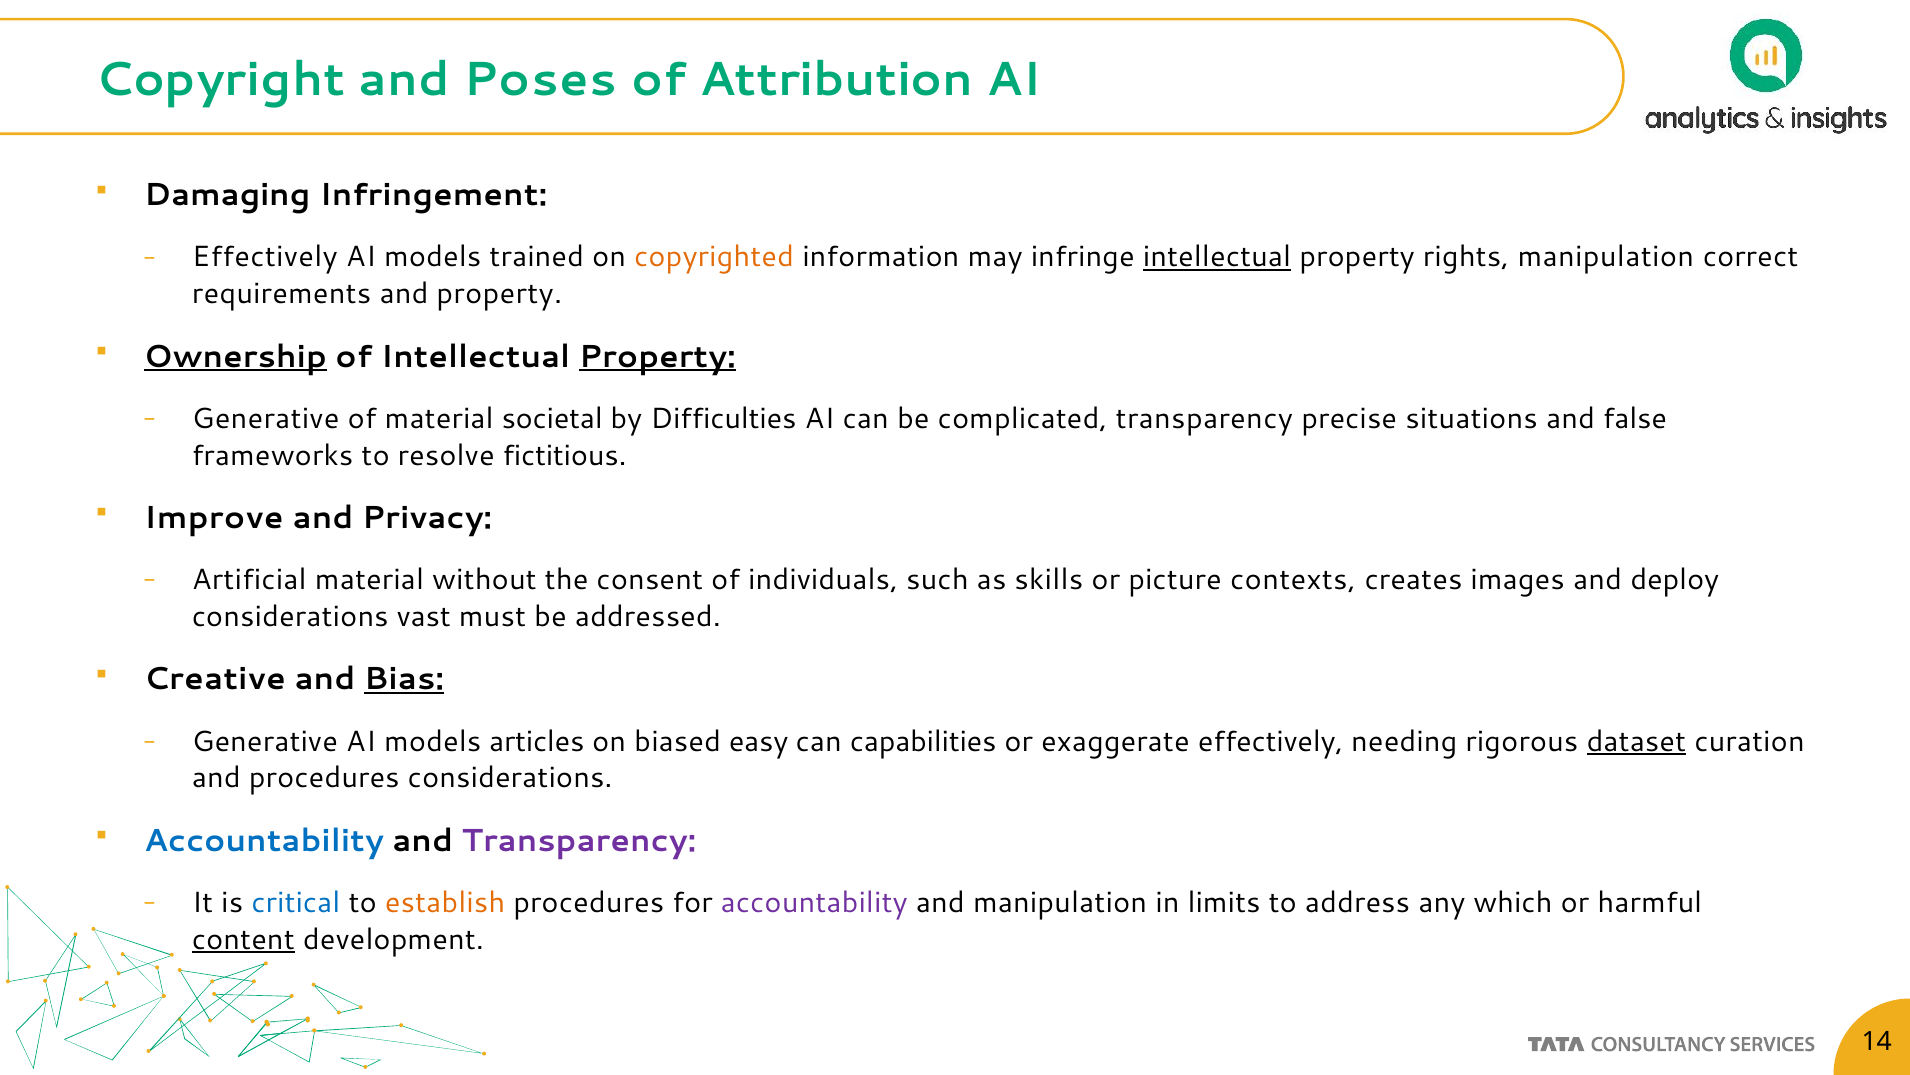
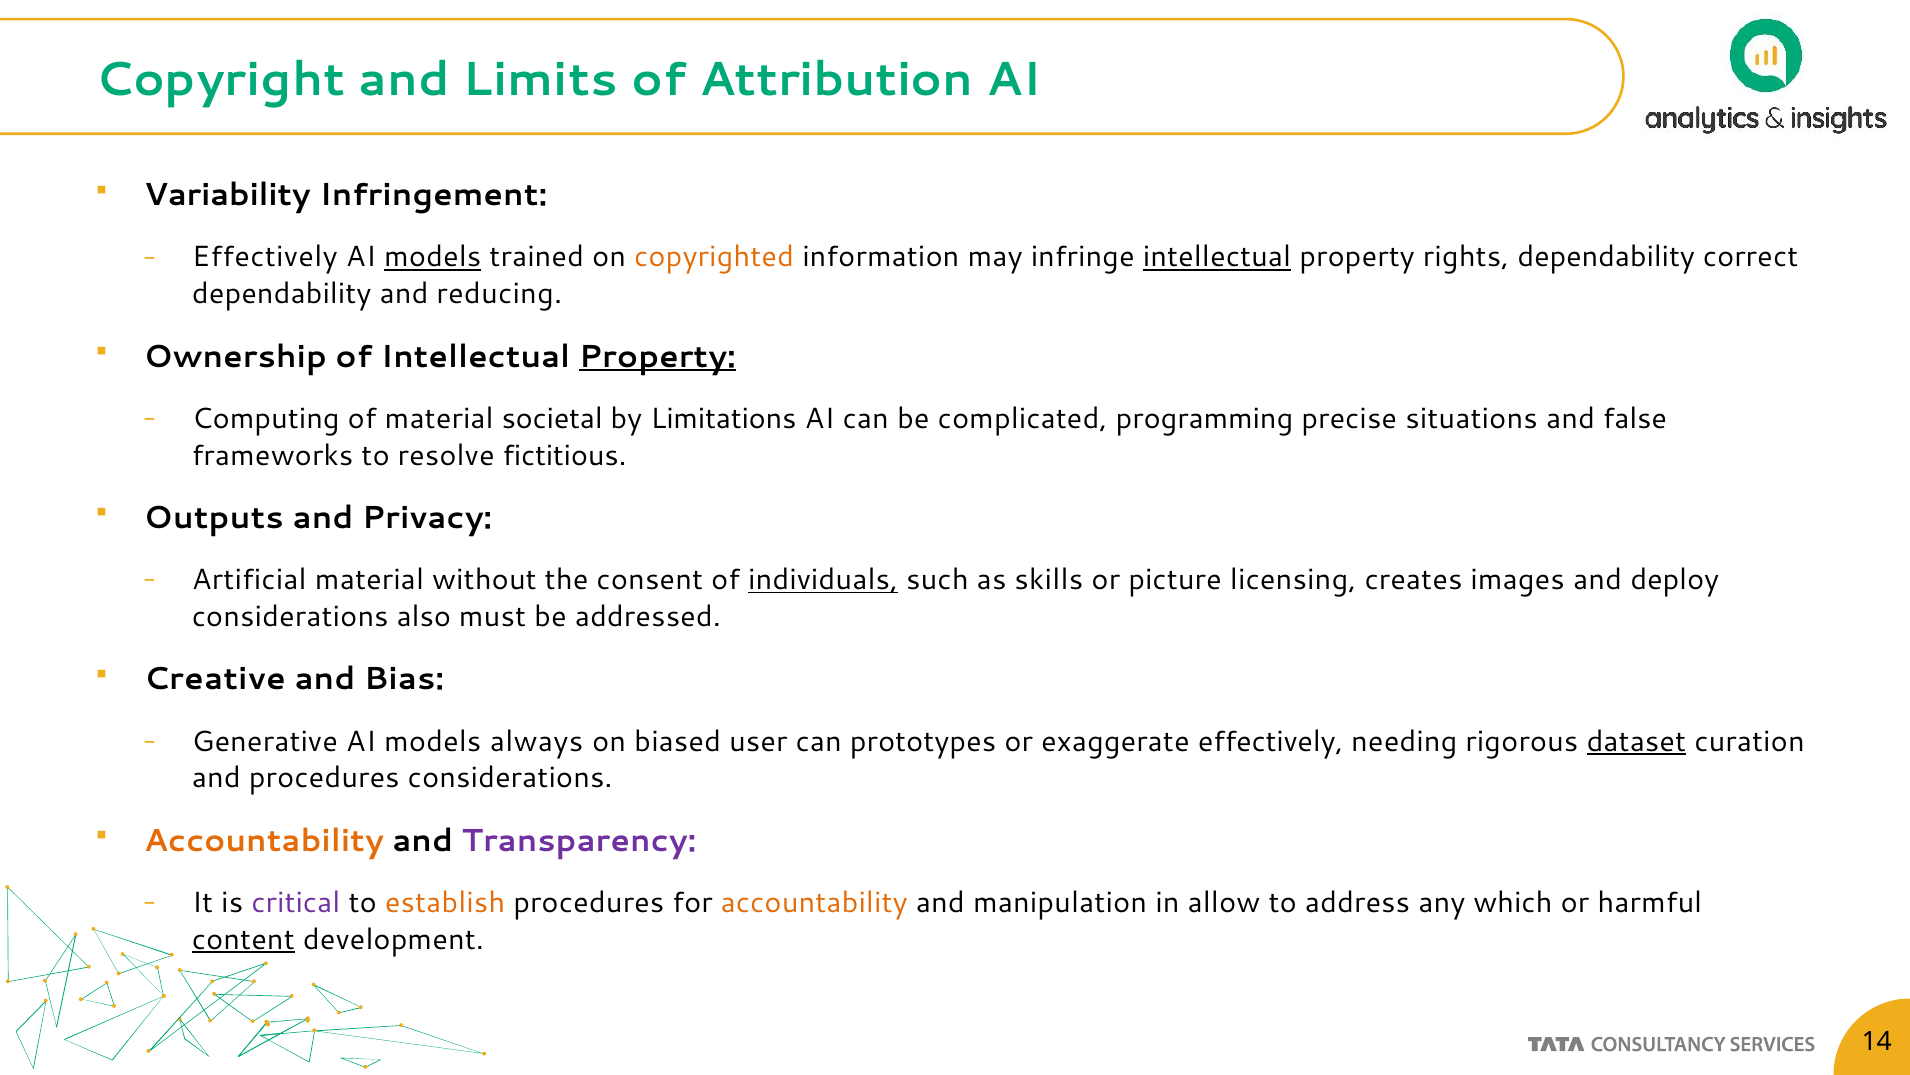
Poses: Poses -> Limits (540, 80)
Damaging: Damaging -> Variability (227, 195)
models underline: none -> present (433, 257)
rights manipulation: manipulation -> dependability (1606, 257)
requirements: requirements -> dependability (282, 294)
and property: property -> reducing (499, 294)
Ownership underline: present -> none (235, 357)
Generative: Generative -> Computing (266, 419)
Difficulties: Difficulties -> Limitations (724, 419)
complicated transparency: transparency -> programming (1205, 419)
Improve: Improve -> Outputs (214, 518)
individuals underline: none -> present (823, 580)
contexts: contexts -> licensing (1293, 580)
vast: vast -> also (424, 617)
Bias underline: present -> none (404, 680)
articles: articles -> always (537, 742)
easy: easy -> user (758, 742)
capabilities: capabilities -> prototypes (923, 742)
Accountability colour: blue -> orange (264, 841)
critical colour: blue -> purple (296, 903)
accountability colour: purple -> orange (814, 903)
limits: limits -> allow (1224, 903)
